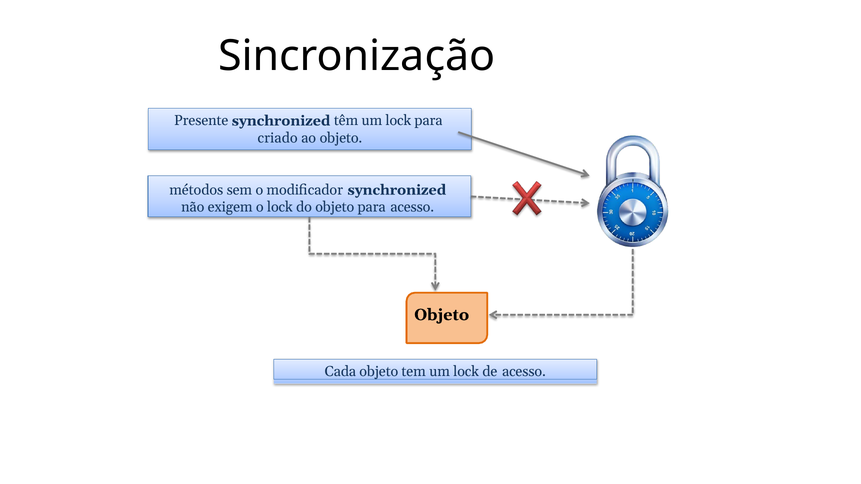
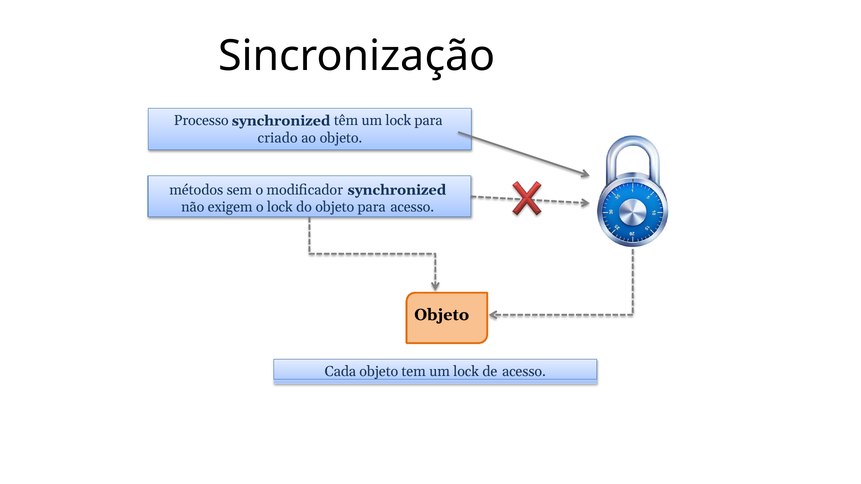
Presente: Presente -> Processo (201, 121)
